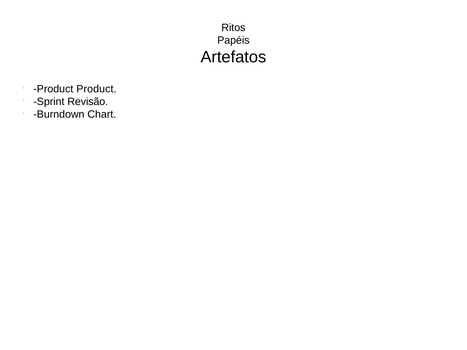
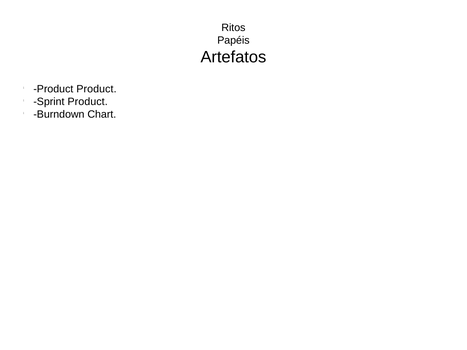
Sprint Revisão: Revisão -> Product (88, 102)
